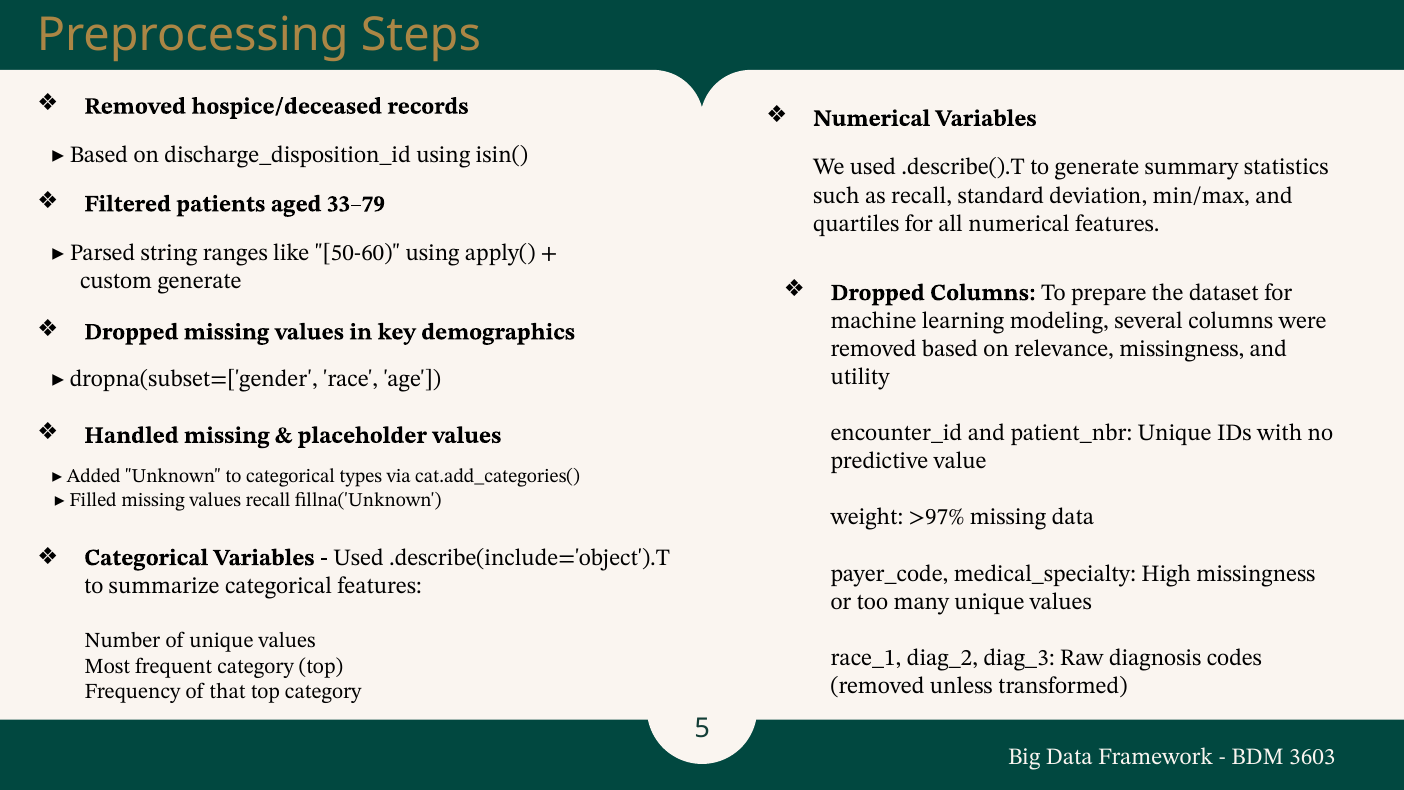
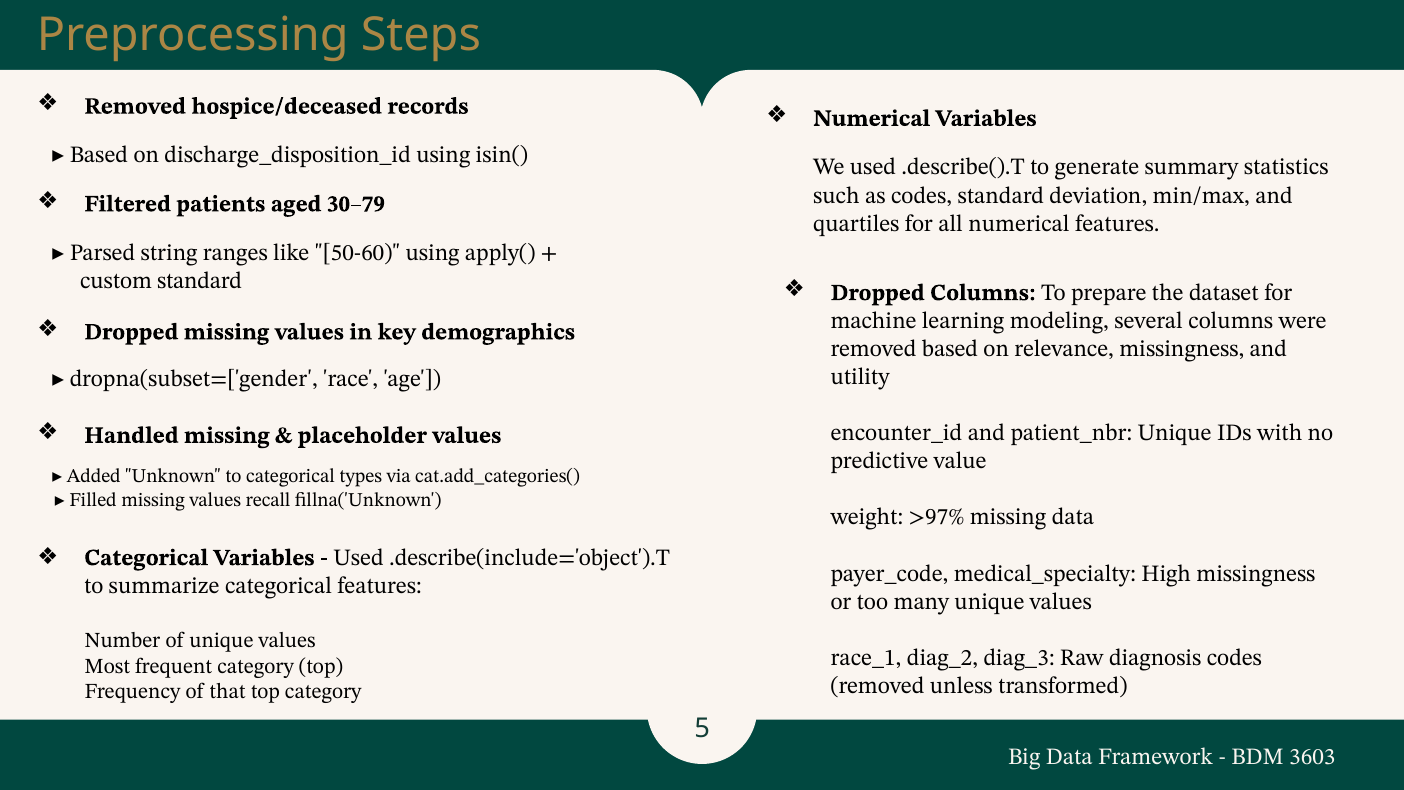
as recall: recall -> codes (922, 195)
33–79: 33–79 -> 30–79 (356, 204)
custom generate: generate -> standard (200, 281)
